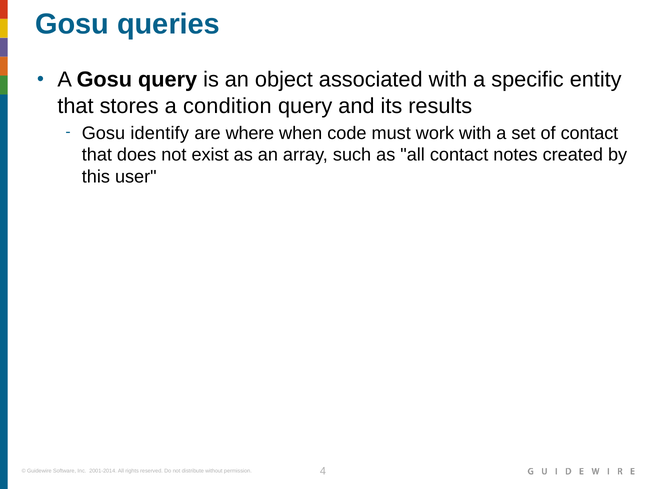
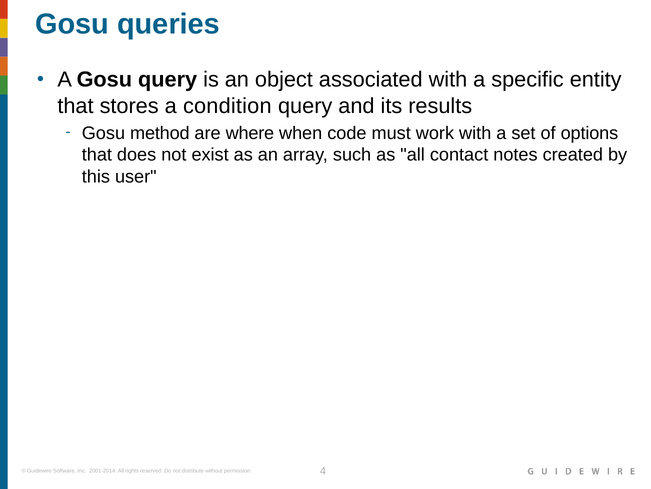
identify: identify -> method (160, 133)
of contact: contact -> options (589, 133)
